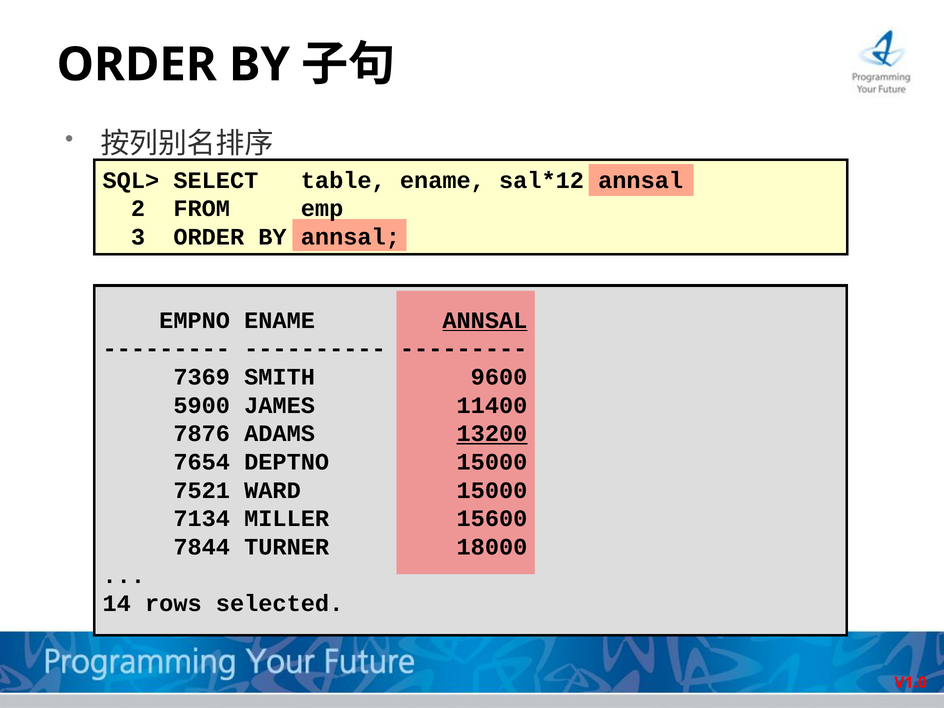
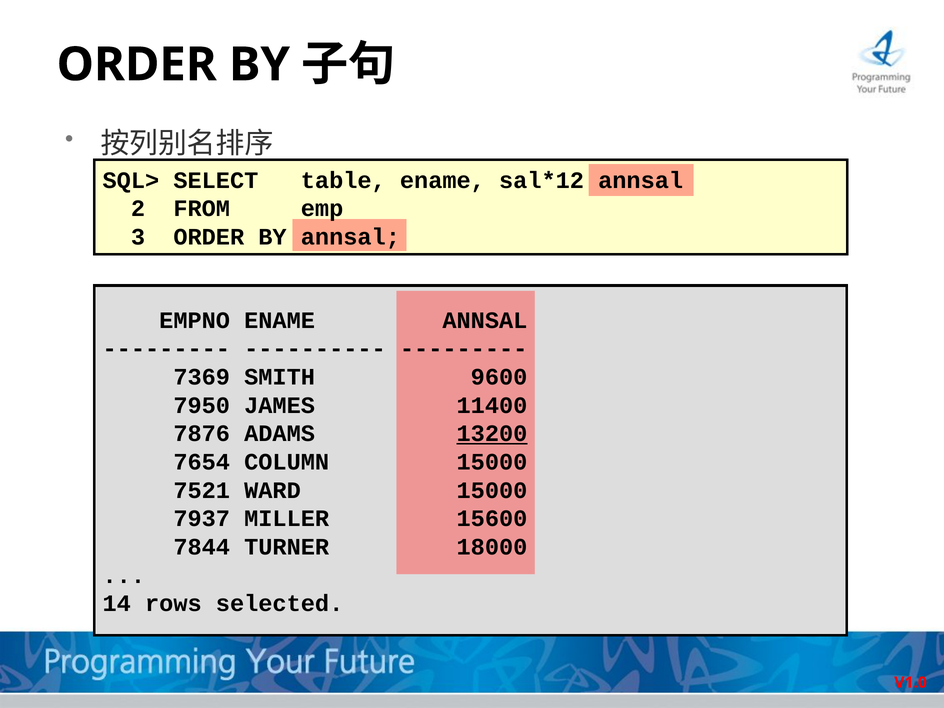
ANNSAL underline: present -> none (485, 320)
5900: 5900 -> 7950 (202, 405)
DEPTNO: DEPTNO -> COLUMN (287, 462)
7134: 7134 -> 7937 (202, 519)
